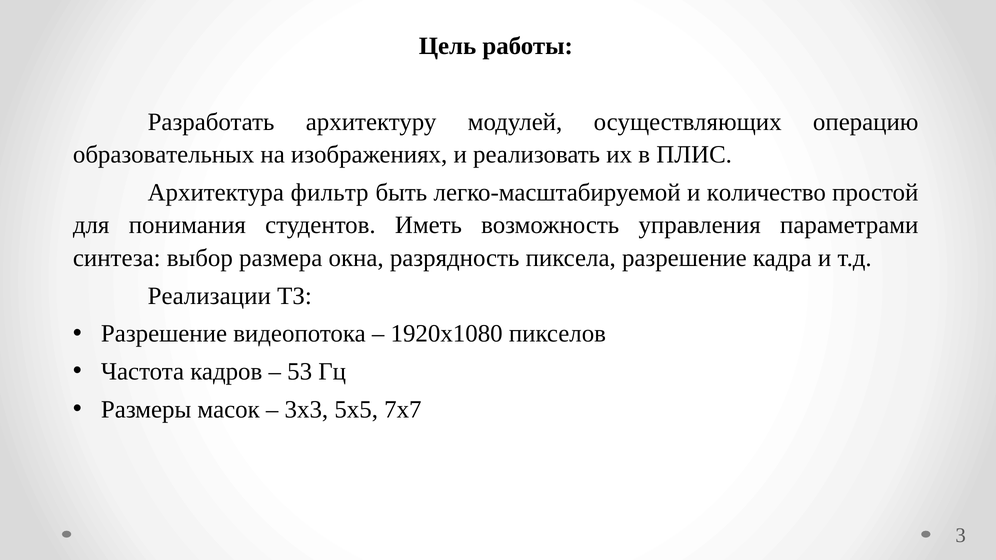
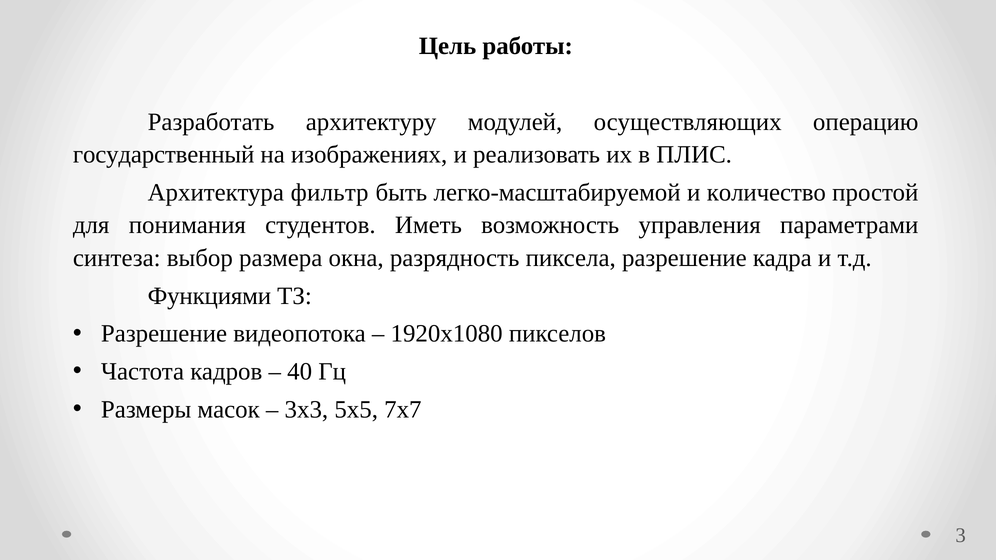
образовательных: образовательных -> государственный (164, 155)
Реализации: Реализации -> Функциями (209, 296)
53: 53 -> 40 (300, 372)
